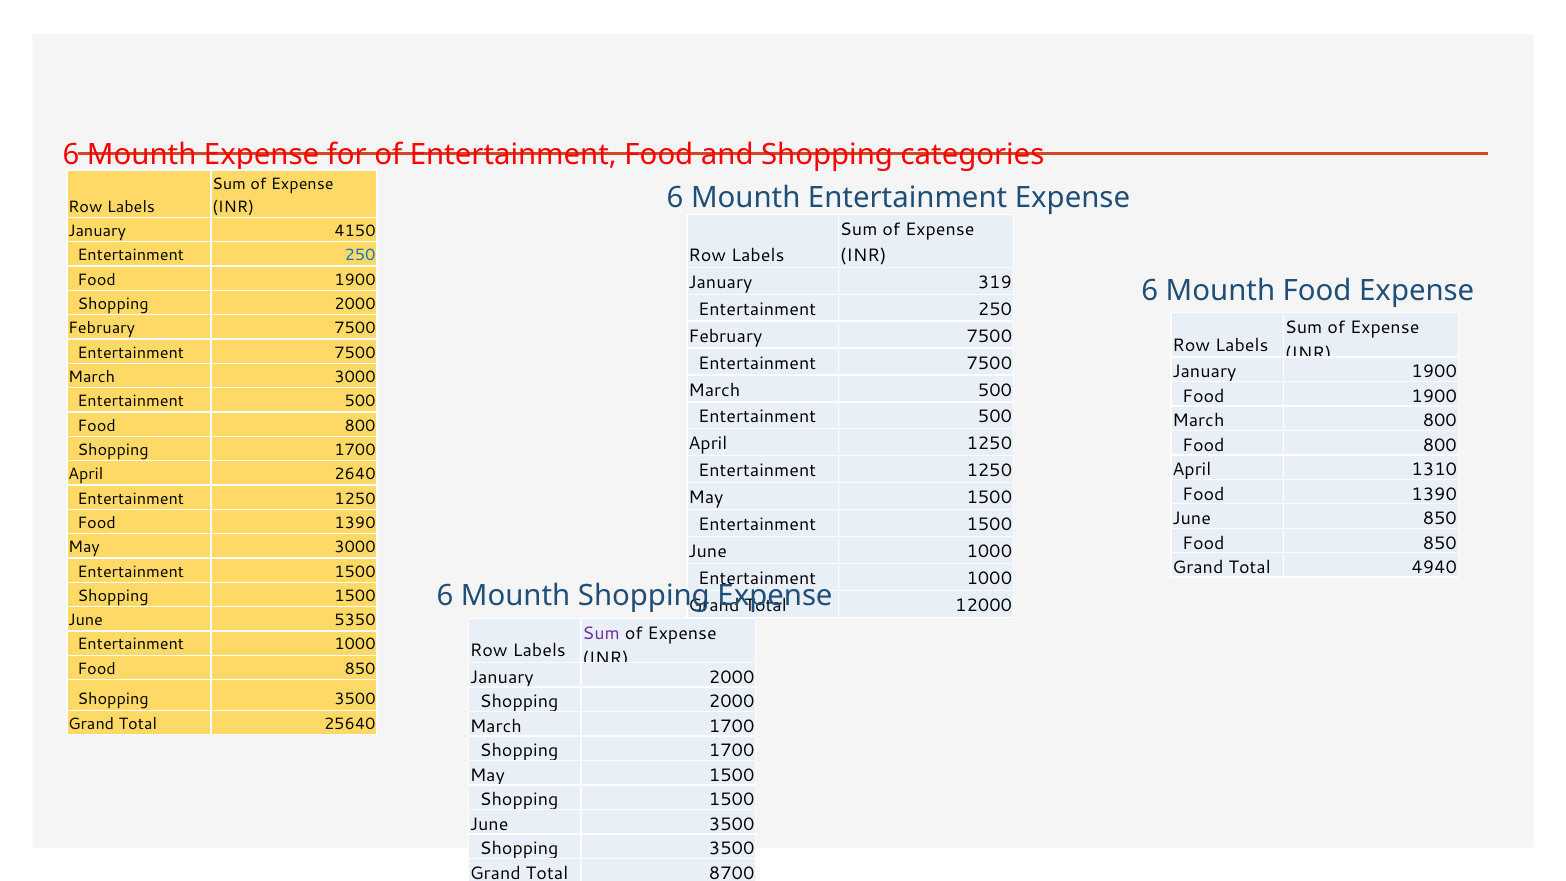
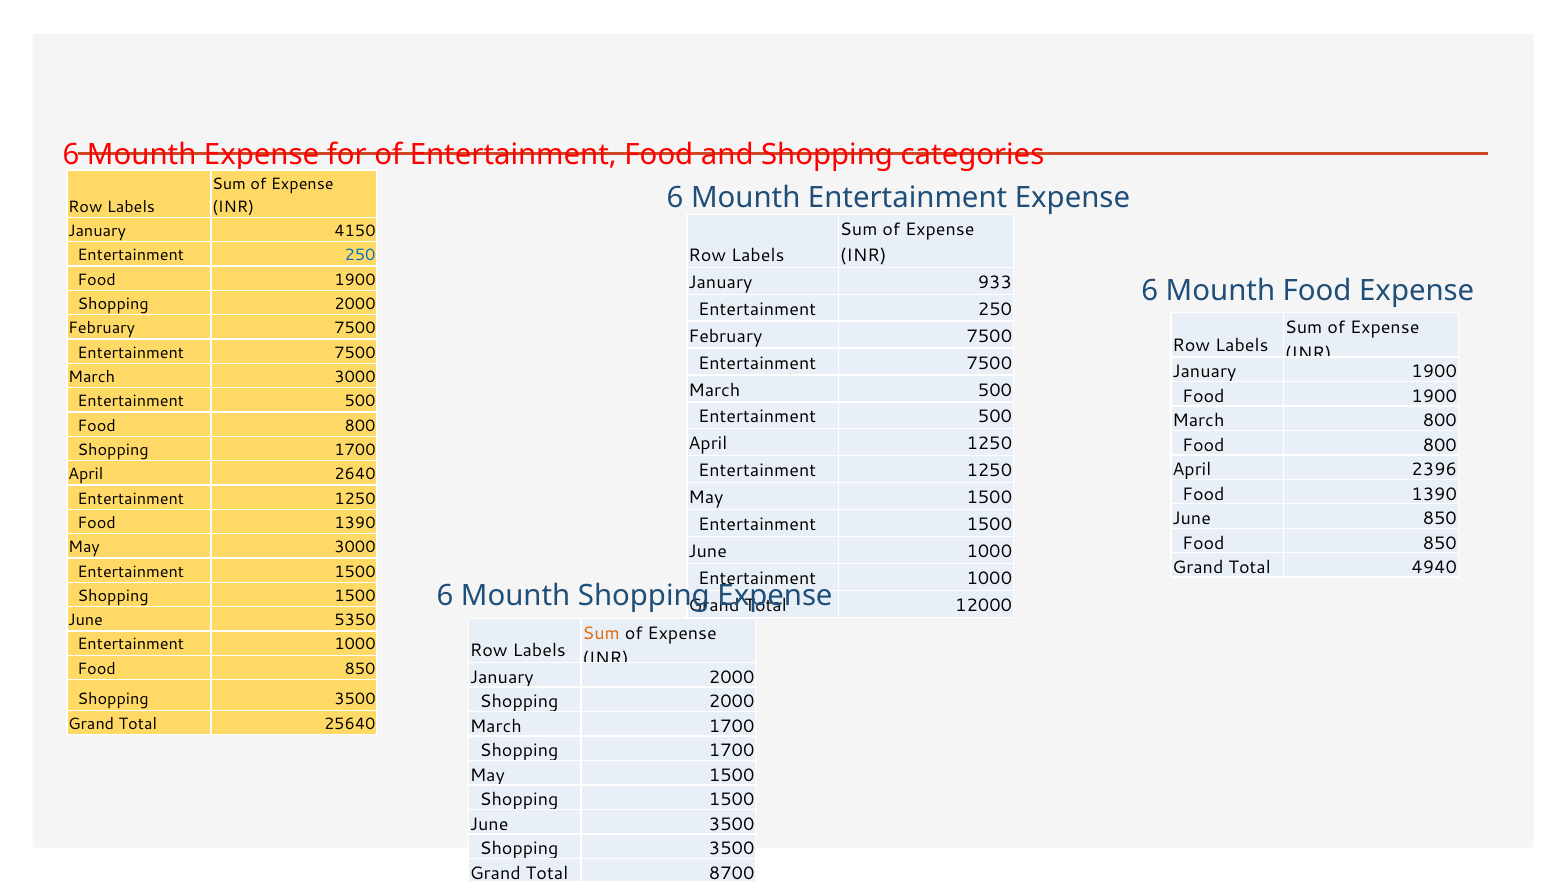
319: 319 -> 933 (995, 282)
1310: 1310 -> 2396 (1434, 470)
Sum colour: purple -> orange (601, 633)
